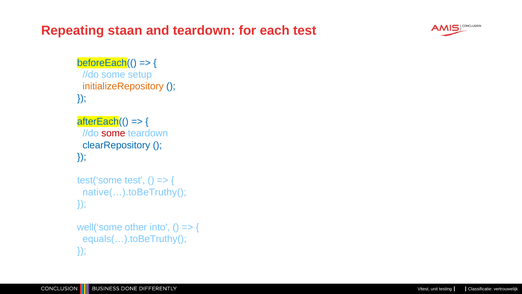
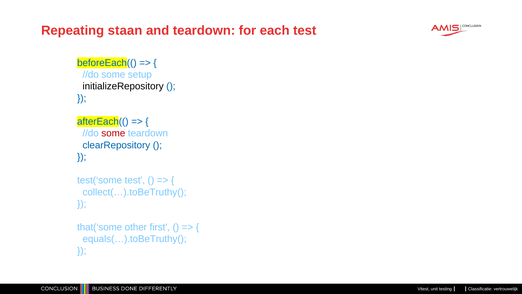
initializeRepository colour: orange -> black (123, 86)
native(…).toBeTruthy(: native(…).toBeTruthy( -> collect(…).toBeTruthy( (135, 192)
well(‘some: well(‘some -> that(‘some (100, 227)
into: into -> first (160, 227)
